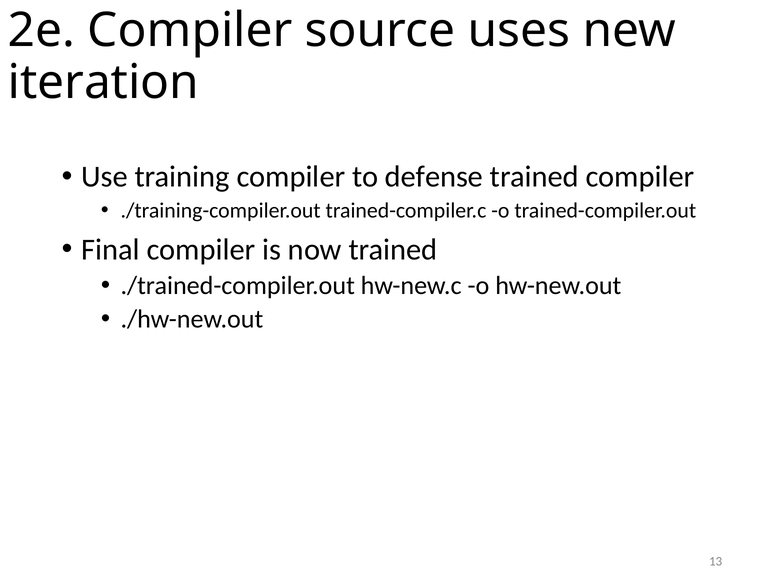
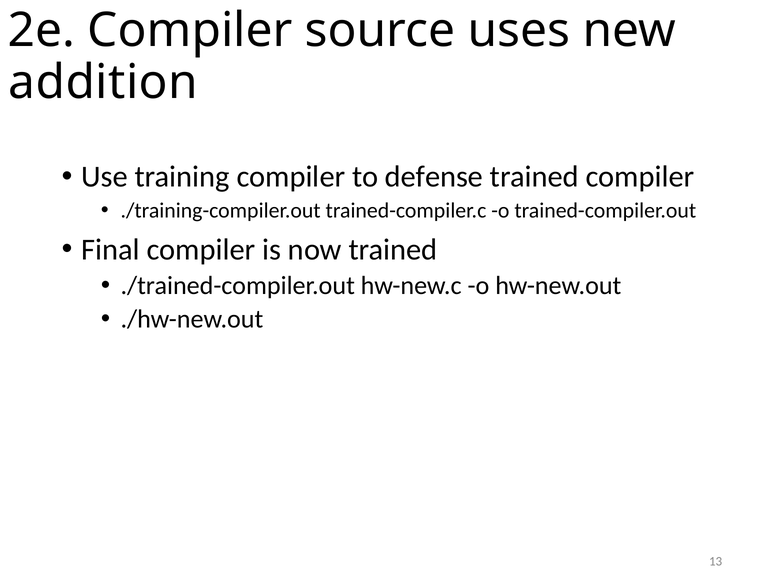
iteration: iteration -> addition (103, 82)
